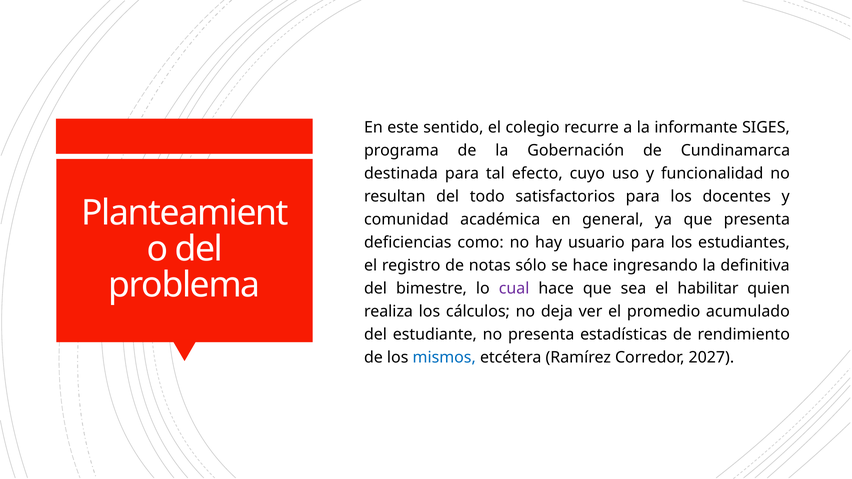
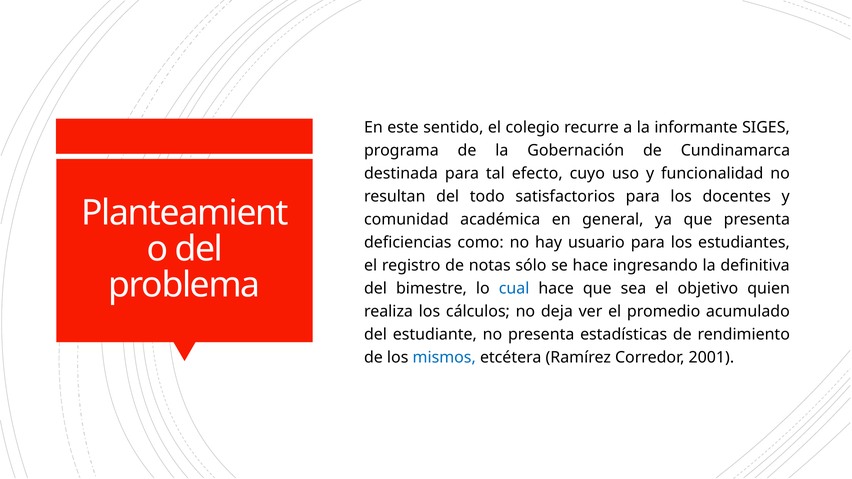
cual colour: purple -> blue (514, 289)
habilitar: habilitar -> objetivo (708, 289)
2027: 2027 -> 2001 (711, 357)
